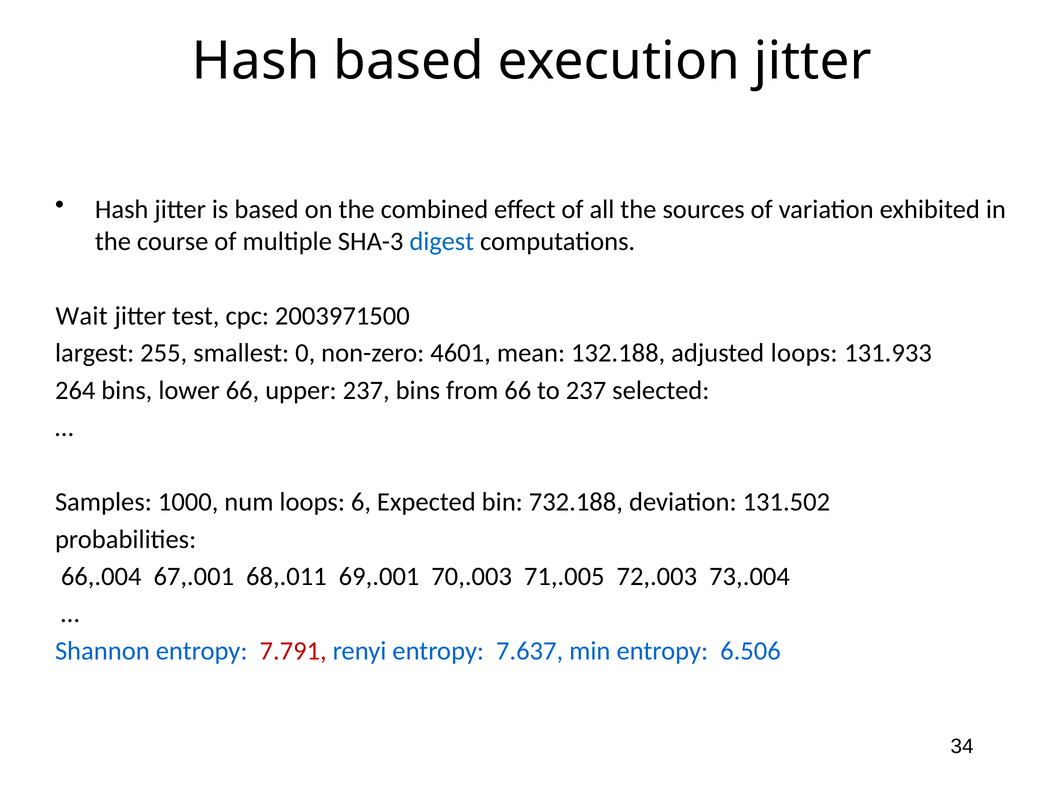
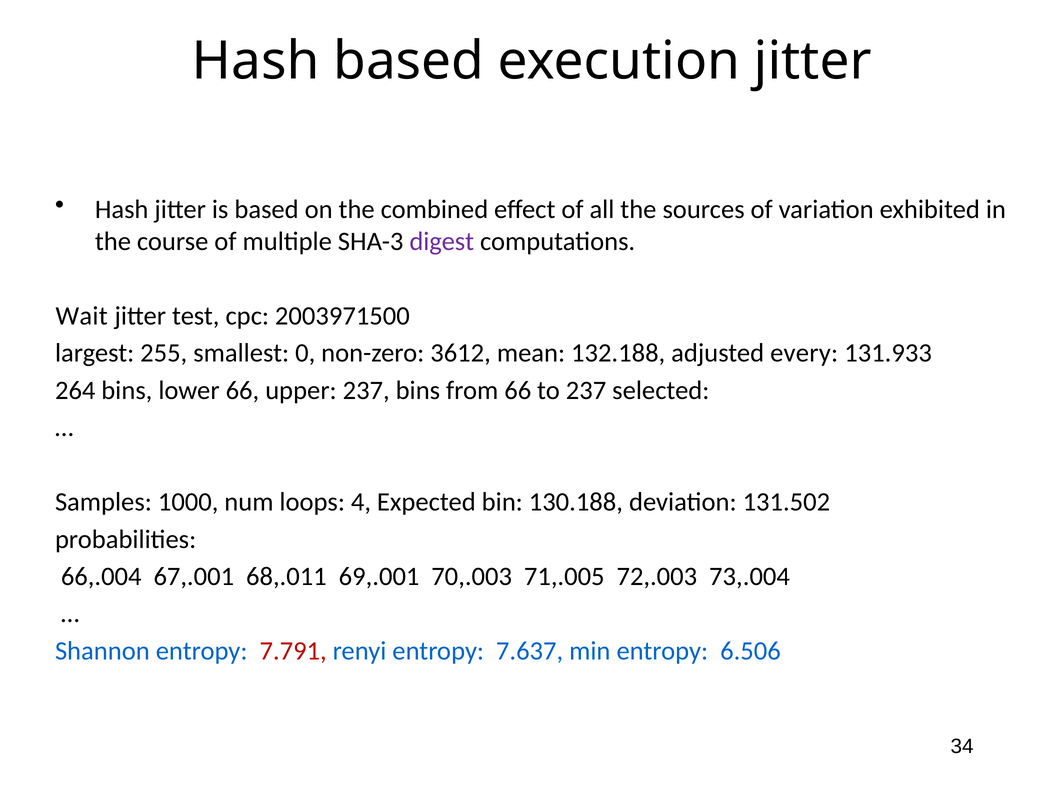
digest colour: blue -> purple (442, 241)
4601: 4601 -> 3612 (461, 353)
adjusted loops: loops -> every (804, 353)
6: 6 -> 4 (361, 502)
732.188: 732.188 -> 130.188 (576, 502)
